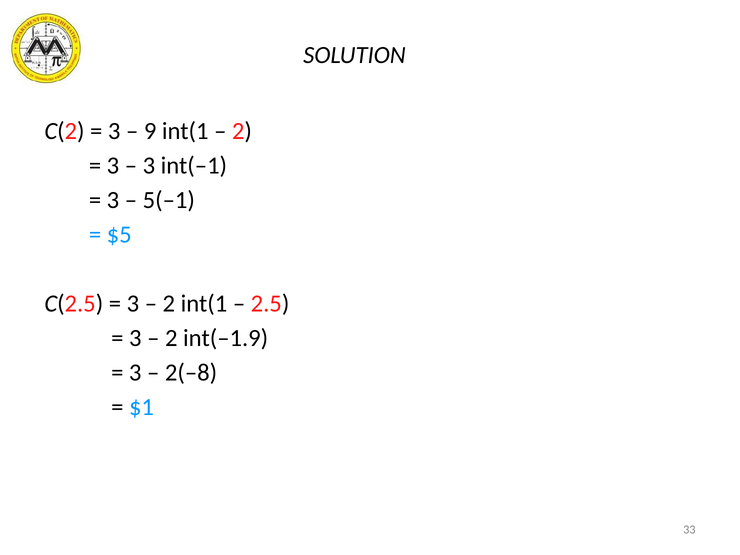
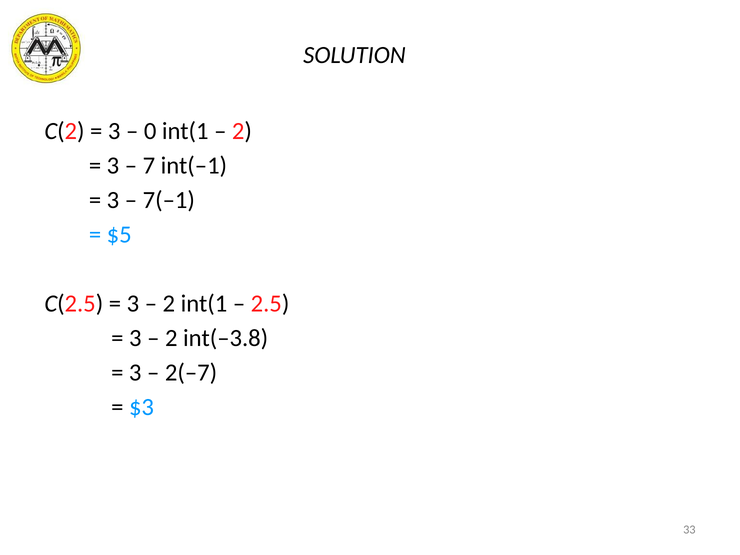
9: 9 -> 0 (150, 131)
3: 3 -> 7 (149, 166)
5(–1: 5(–1 -> 7(–1 (169, 200)
int(–1.9: int(–1.9 -> int(–3.8 (226, 338)
2(–8: 2(–8 -> 2(–7 (191, 373)
$1: $1 -> $3 (141, 407)
